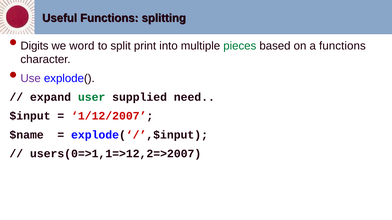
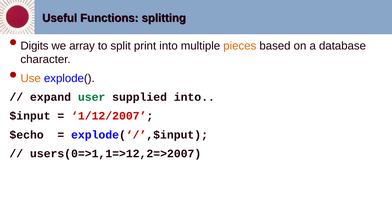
word: word -> array (82, 46)
pieces colour: green -> orange (240, 46)
a functions: functions -> database (342, 46)
Use colour: purple -> orange (31, 78)
supplied need: need -> into (194, 97)
$name: $name -> $echo (27, 135)
